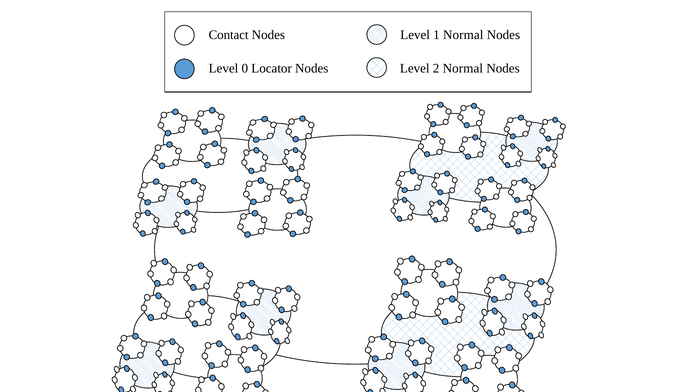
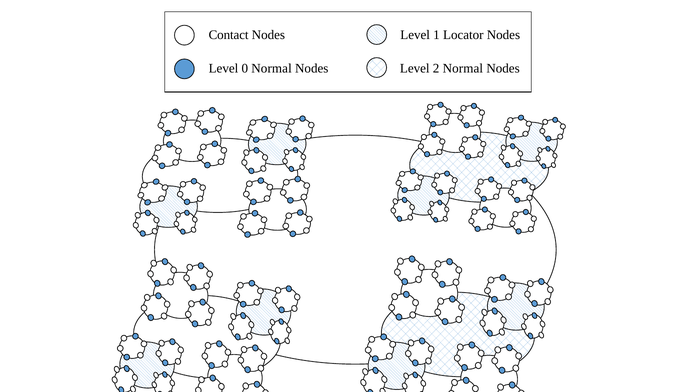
1 Normal: Normal -> Locator (463, 35)
0 Locator: Locator -> Normal (272, 68)
